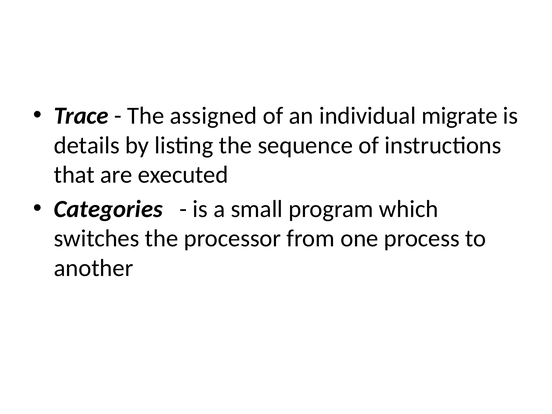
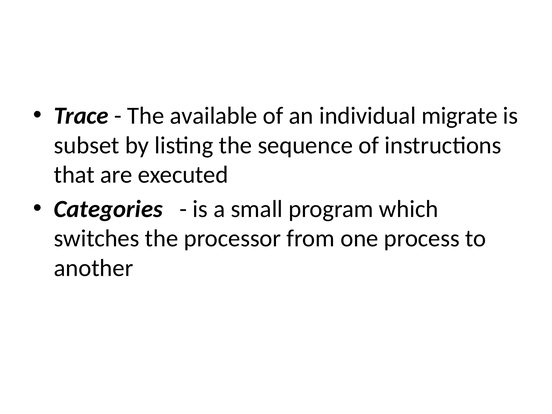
assigned: assigned -> available (214, 116)
details: details -> subset (87, 145)
